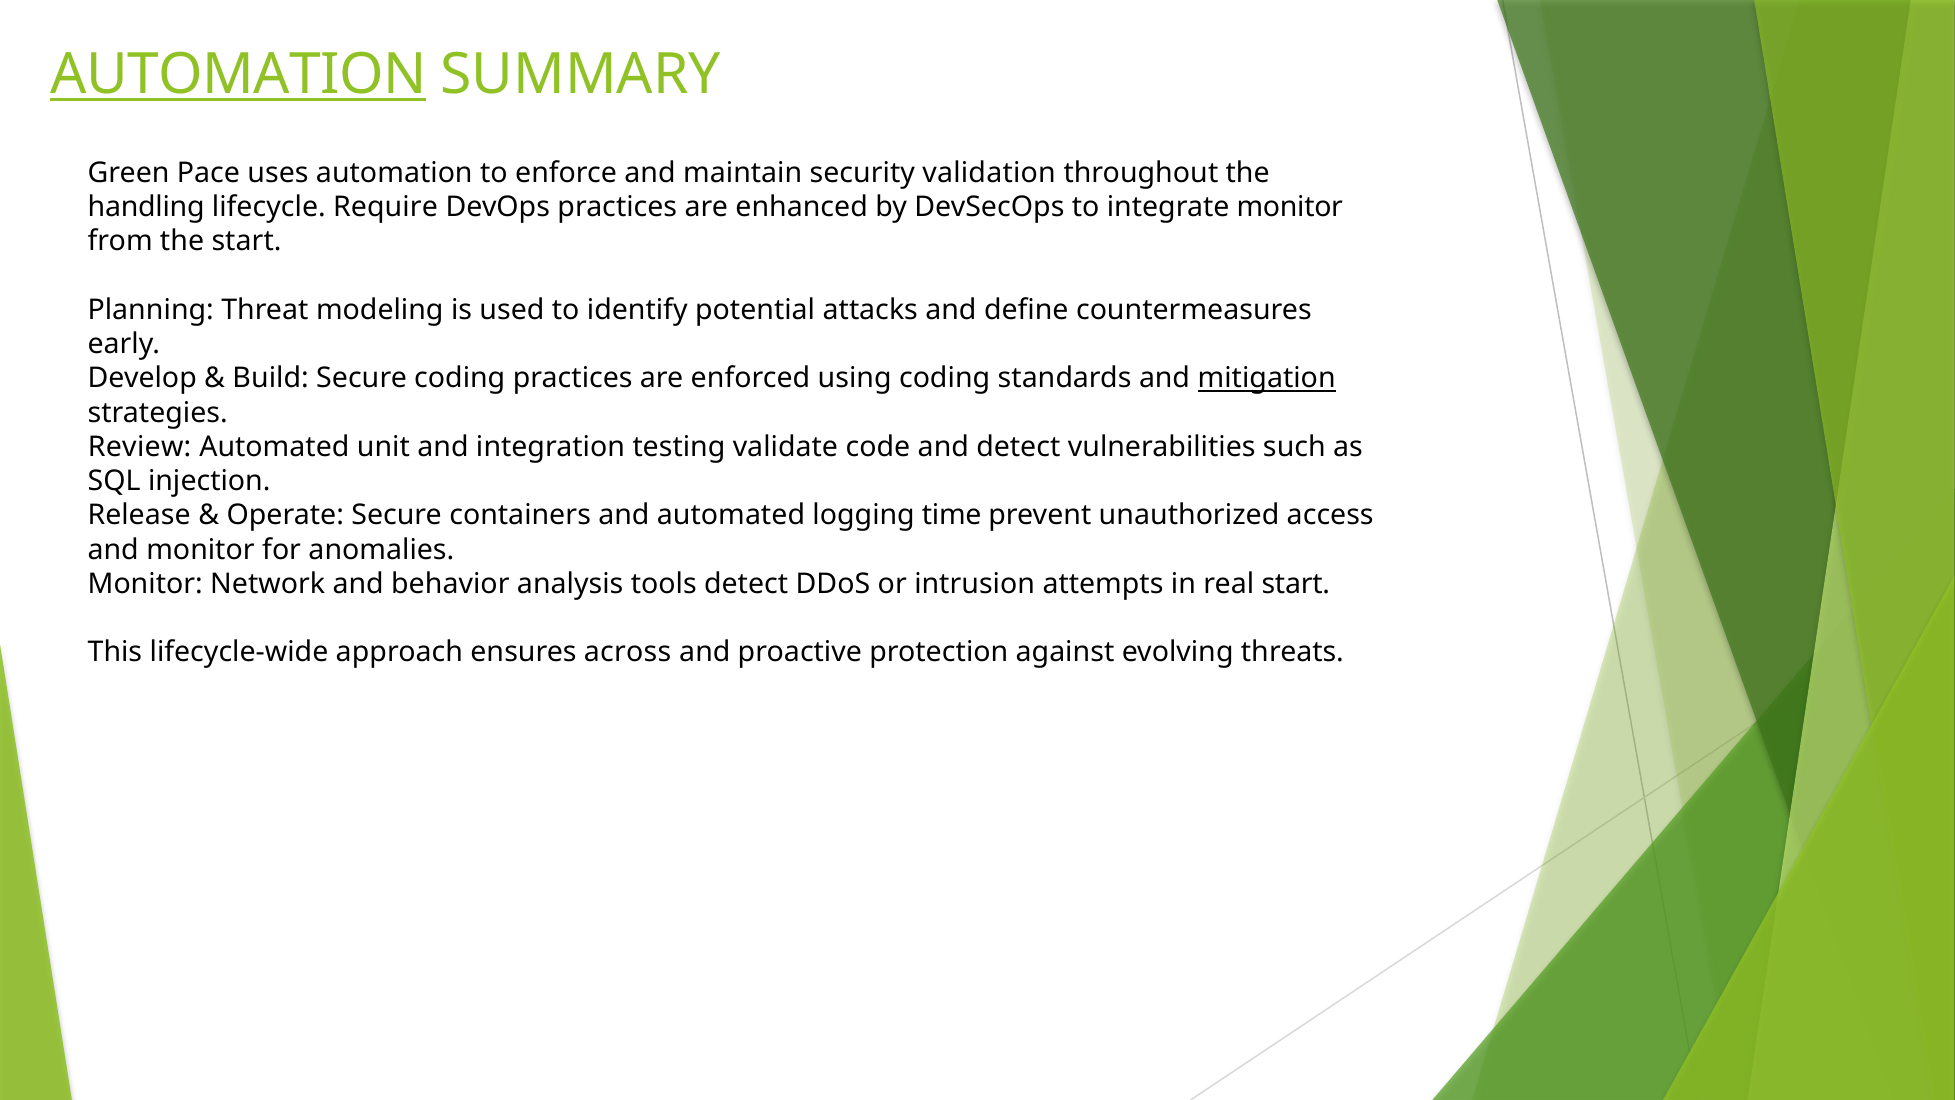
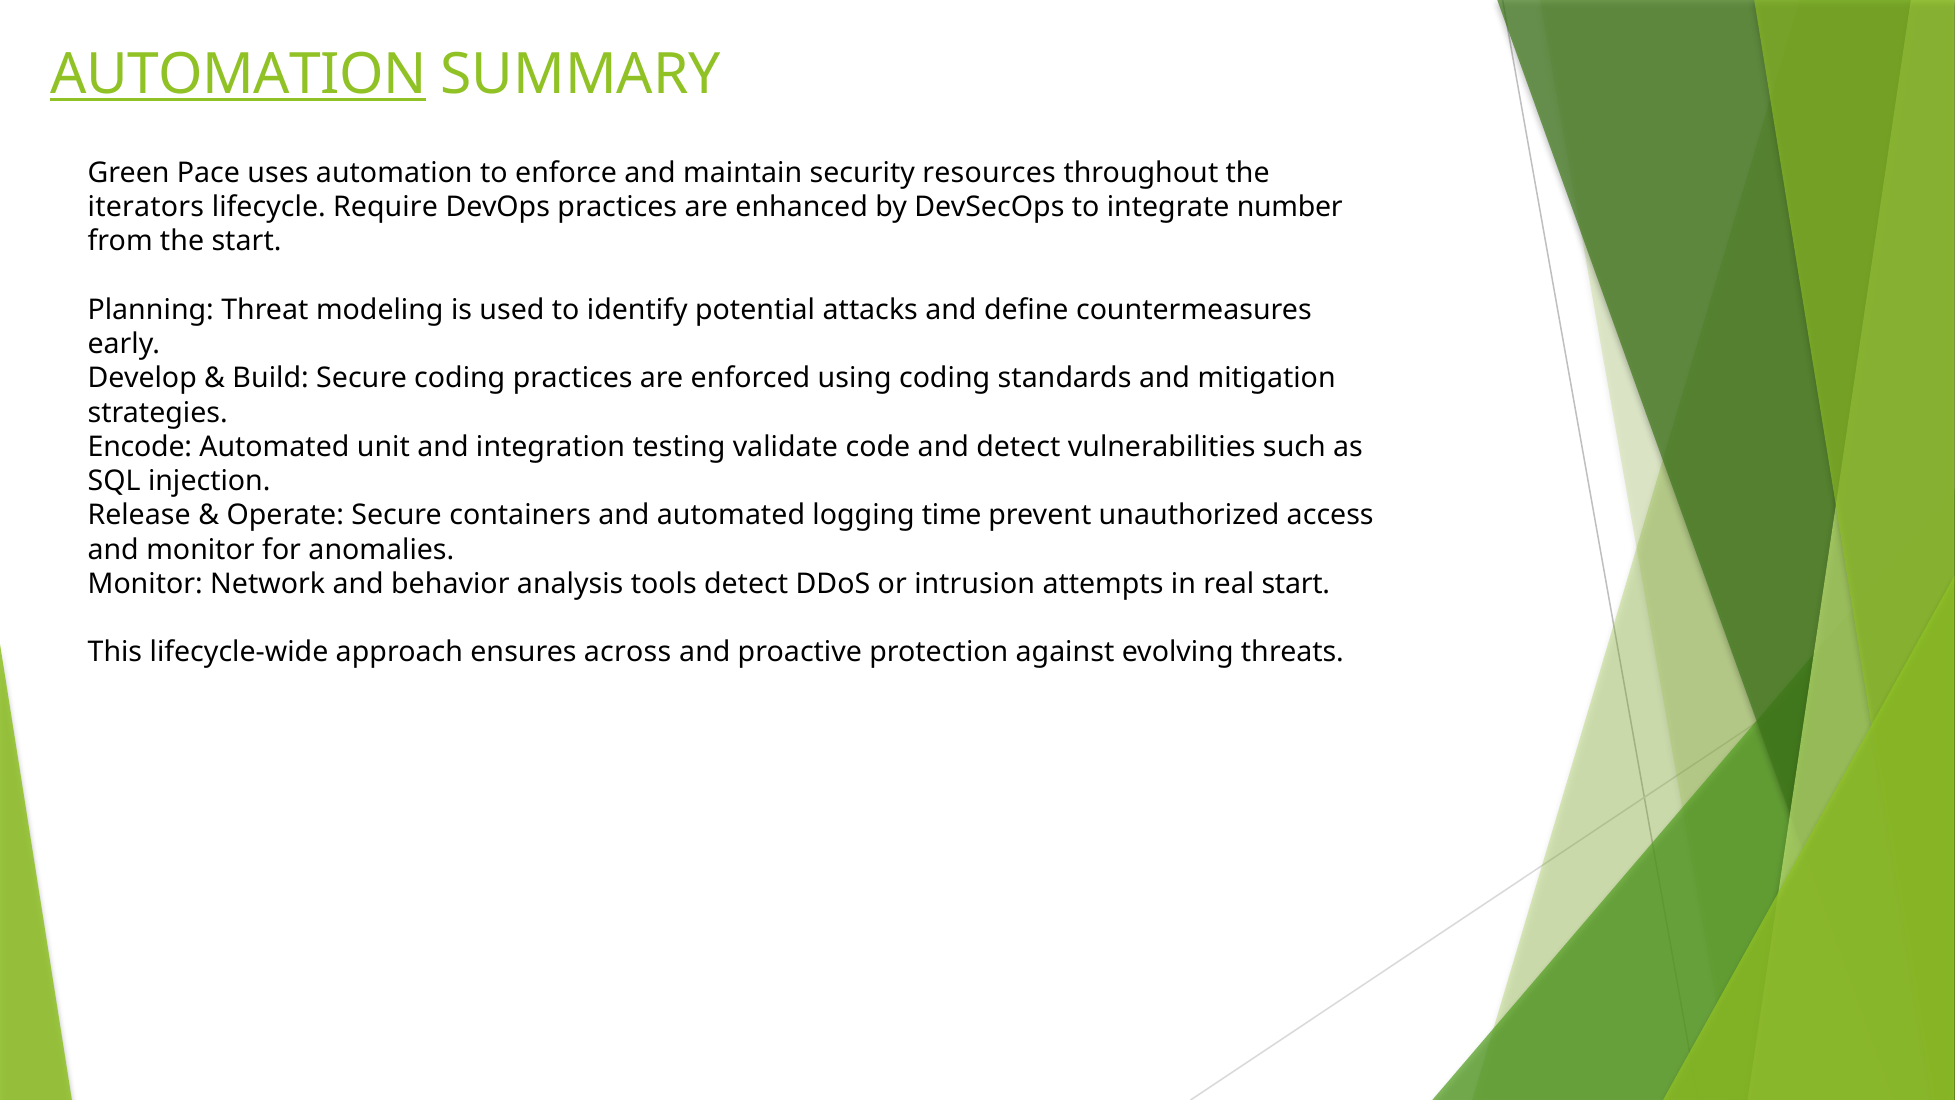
validation: validation -> resources (989, 173)
handling: handling -> iterators (146, 207)
integrate monitor: monitor -> number (1290, 207)
mitigation underline: present -> none (1267, 378)
Review: Review -> Encode (140, 447)
